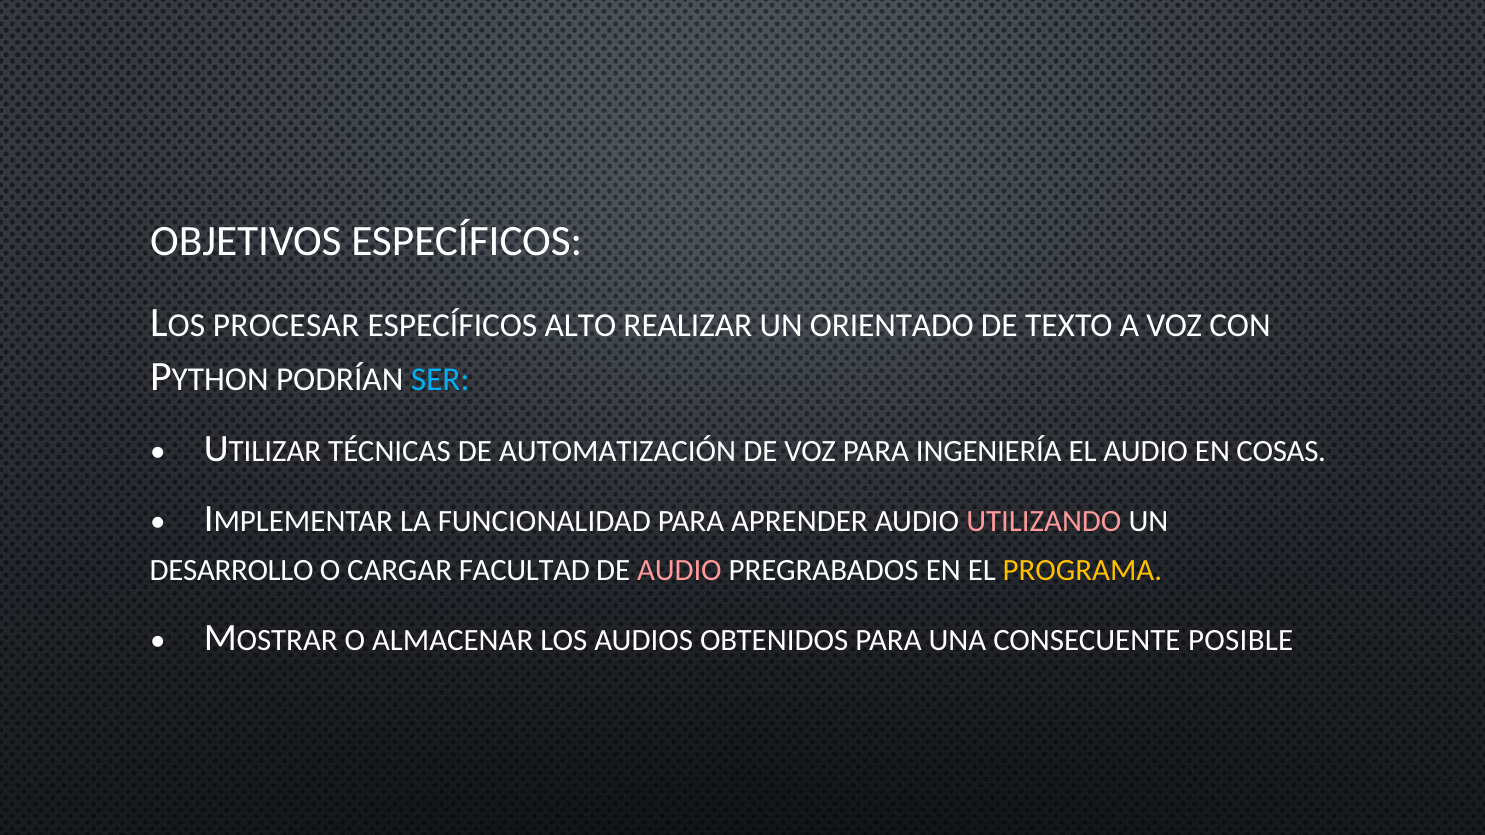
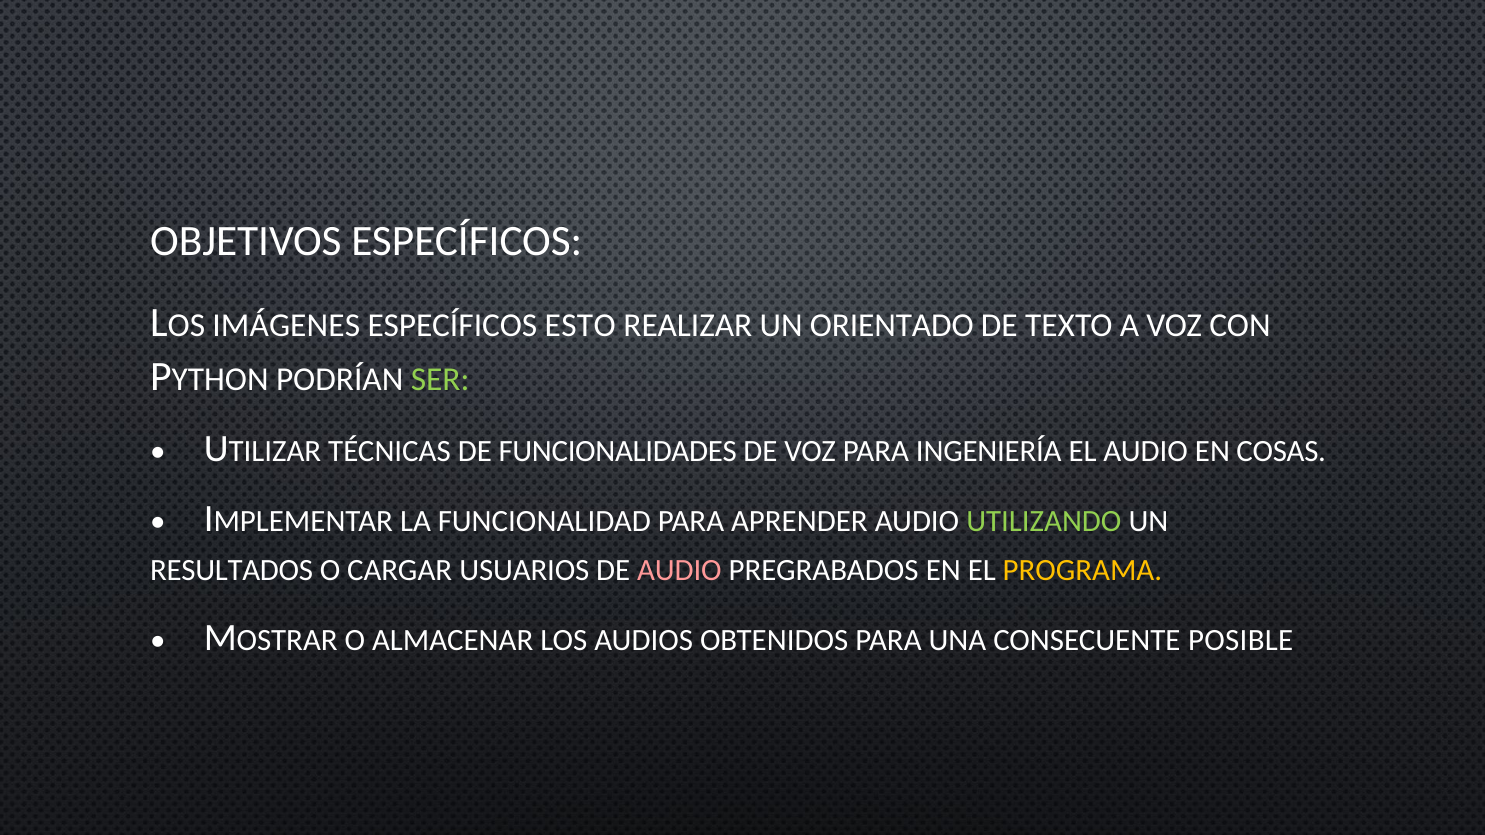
PROCESAR: PROCESAR -> IMÁGENES (286, 326)
ALTO: ALTO -> ESTO (580, 326)
SER colour: light blue -> light green (440, 380)
AUTOMATIZACIÓN: AUTOMATIZACIÓN -> FUNCIONALIDADES (618, 451)
UTILIZANDO colour: pink -> light green (1044, 521)
DESARROLLO: DESARROLLO -> RESULTADOS (232, 571)
FACULTAD: FACULTAD -> USUARIOS (524, 571)
